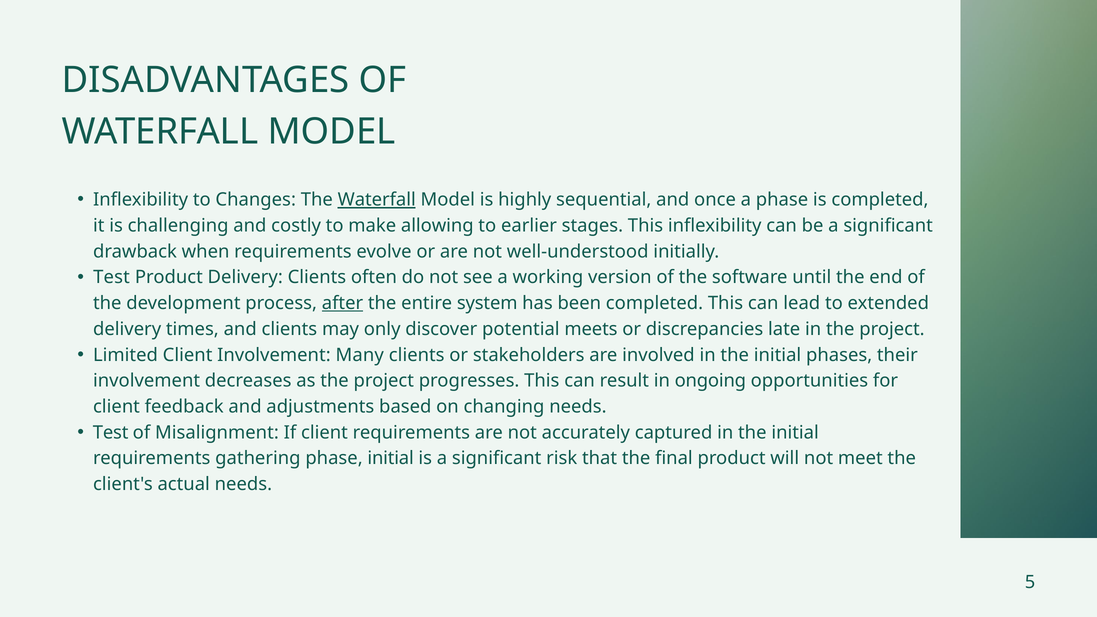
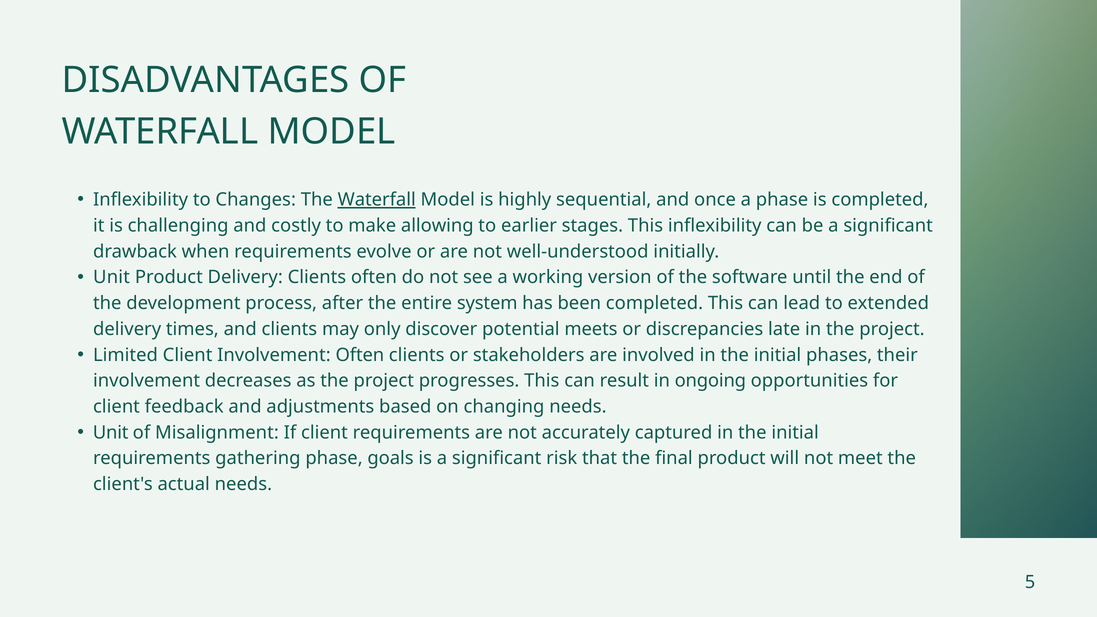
Test: Test -> Unit (112, 277)
after underline: present -> none (342, 303)
Involvement Many: Many -> Often (360, 355)
Test: Test -> Unit (111, 433)
phase initial: initial -> goals (391, 458)
